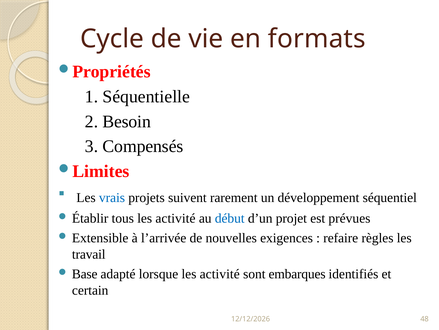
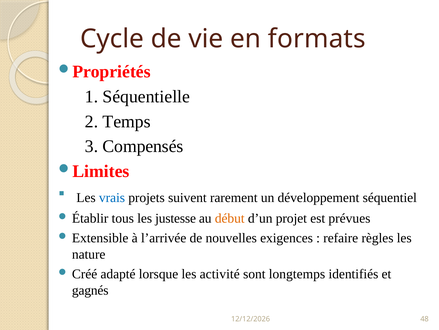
Besoin: Besoin -> Temps (127, 121)
tous les activité: activité -> justesse (176, 218)
début colour: blue -> orange (230, 218)
travail: travail -> nature (89, 254)
Base: Base -> Créé (85, 274)
embarques: embarques -> longtemps (297, 274)
certain: certain -> gagnés (90, 290)
